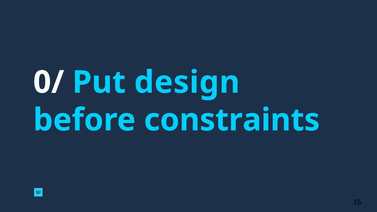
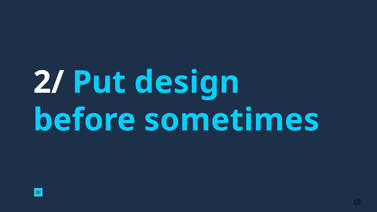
0/: 0/ -> 2/ (49, 82)
constraints: constraints -> sometimes (232, 120)
